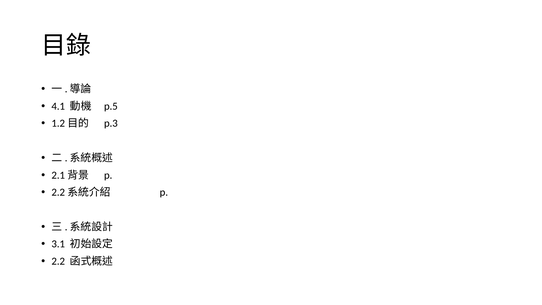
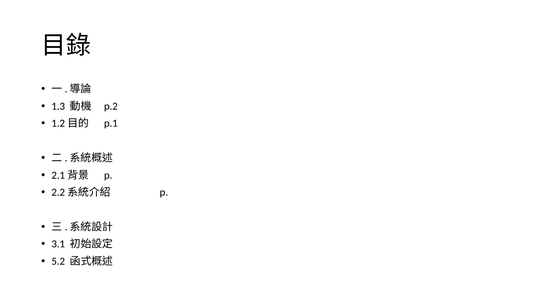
4.1: 4.1 -> 1.3 (58, 106)
p.5: p.5 -> p.2 (111, 106)
p.3: p.3 -> p.1 (111, 123)
2.2: 2.2 -> 5.2 (58, 261)
